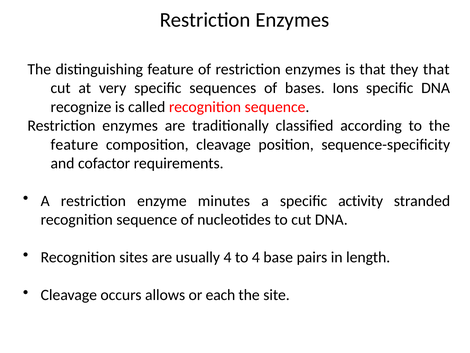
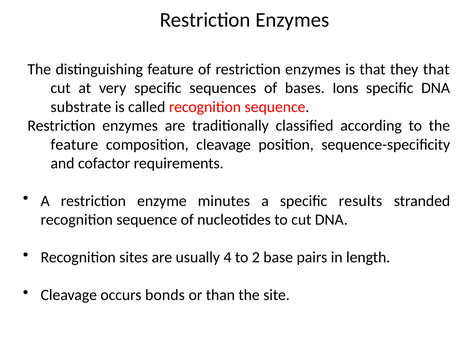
recognize: recognize -> substrate (81, 107)
activity: activity -> results (360, 201)
to 4: 4 -> 2 (256, 257)
allows: allows -> bonds (165, 295)
each: each -> than (220, 295)
